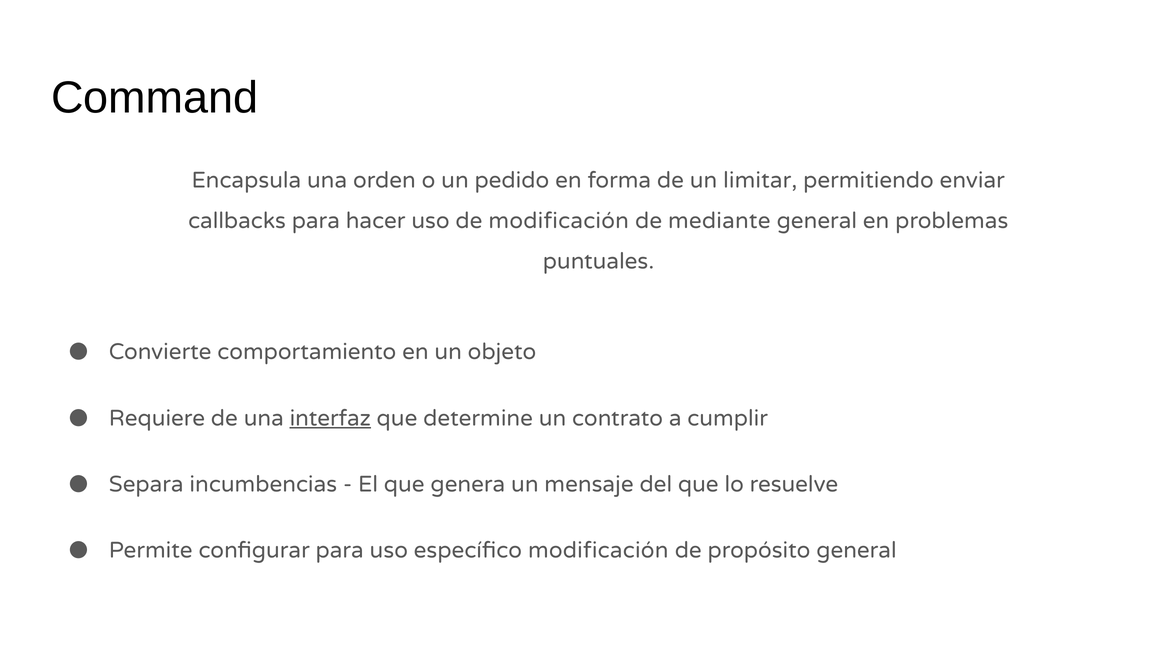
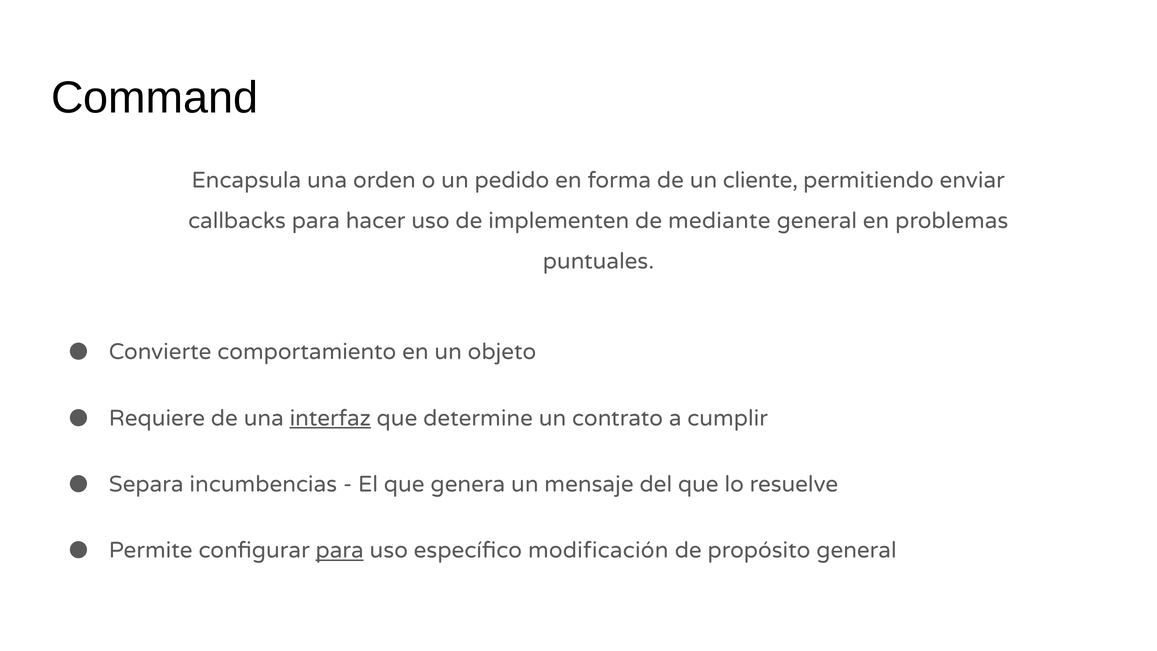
limitar: limitar -> cliente (760, 180)
de modificación: modificación -> implementen (559, 221)
para underline: none -> present (340, 550)
